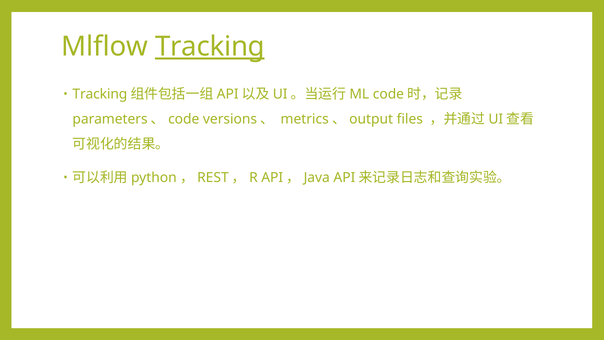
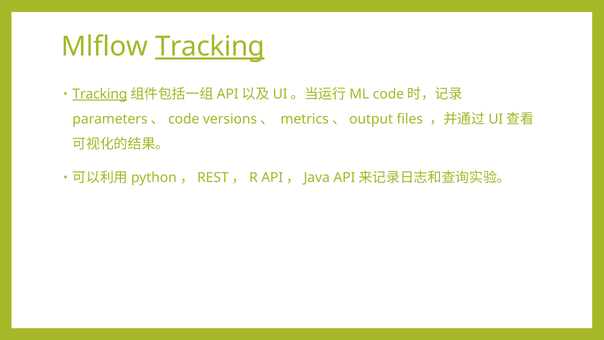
Tracking underline: none -> present (100, 94)
